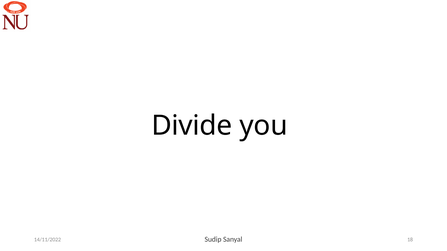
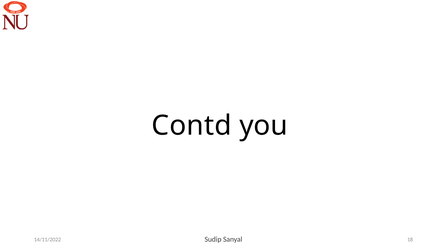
Divide: Divide -> Contd (192, 126)
